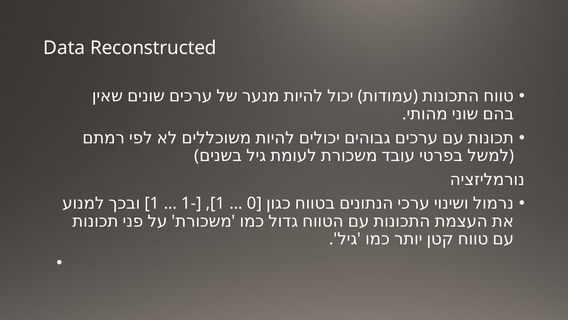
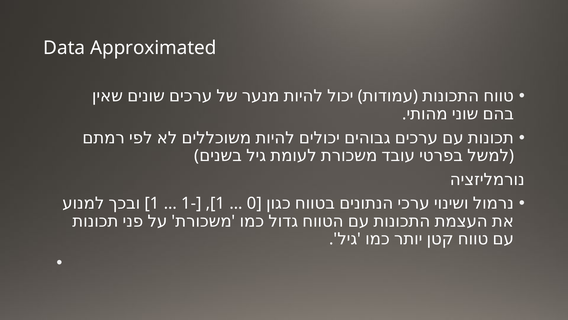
Reconstructed: Reconstructed -> Approximated (153, 48)
